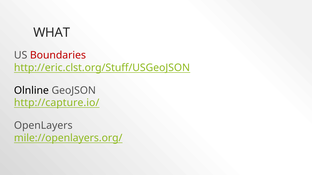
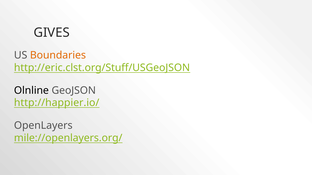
WHAT: WHAT -> GIVES (52, 33)
Boundaries colour: red -> orange (58, 55)
http://capture.io/: http://capture.io/ -> http://happier.io/ (57, 103)
